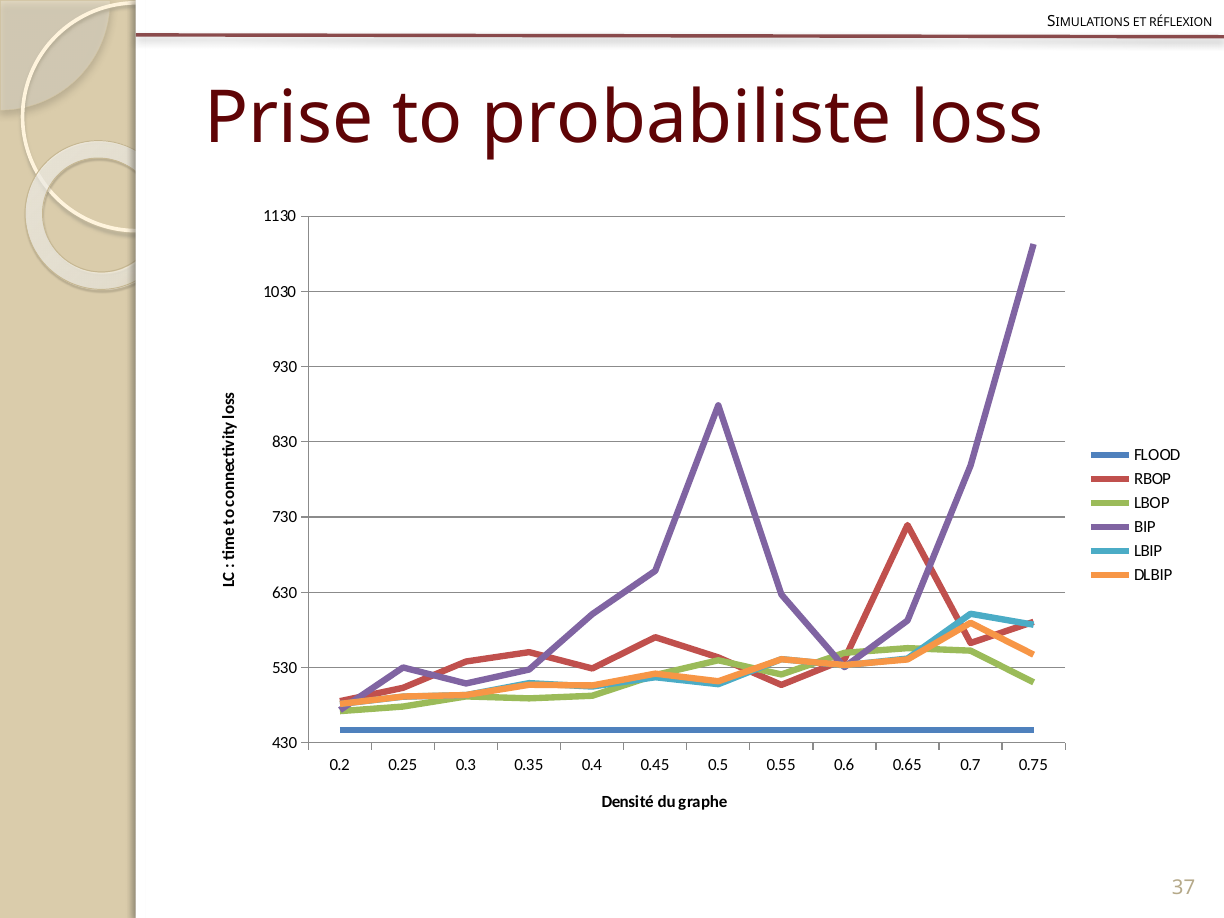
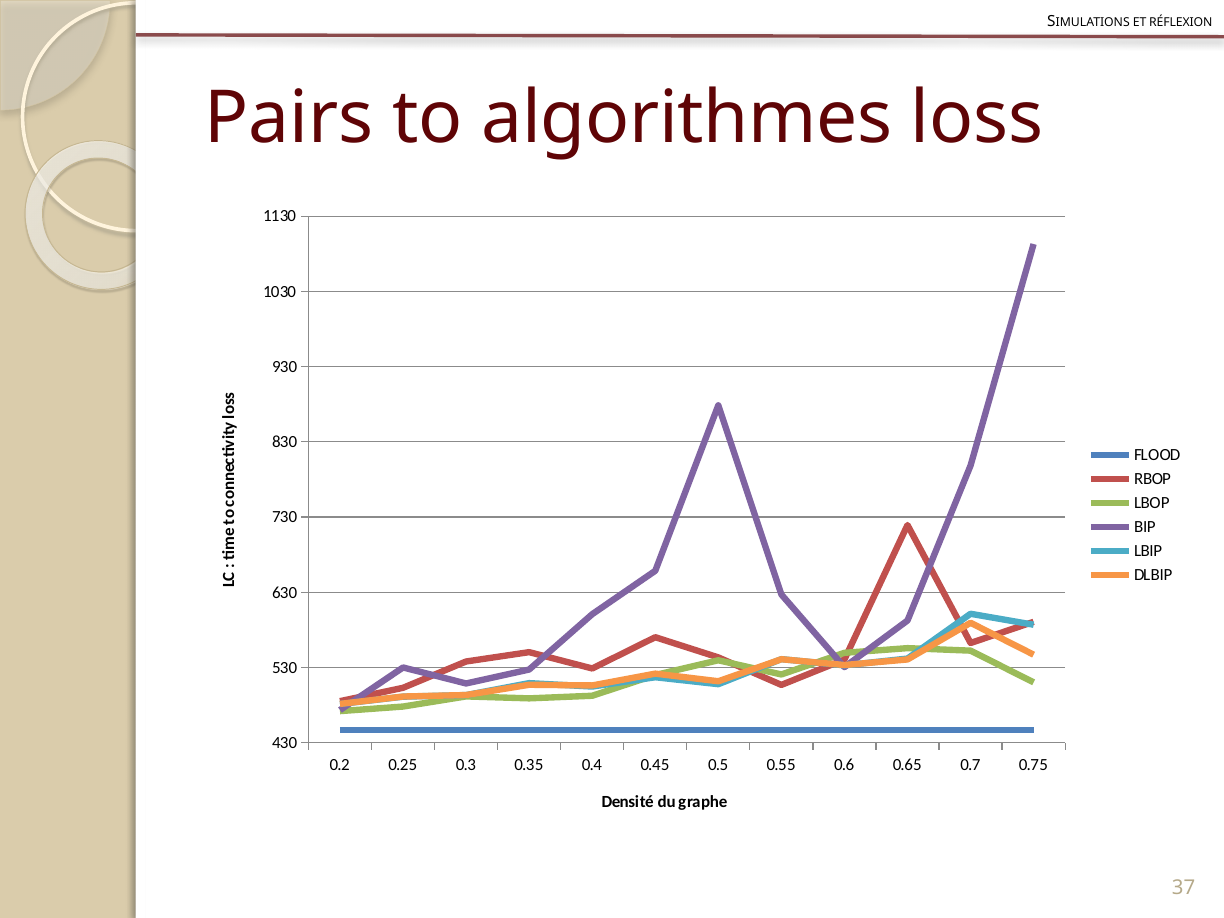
Prise: Prise -> Pairs (289, 118)
probabiliste: probabiliste -> algorithmes (687, 118)
